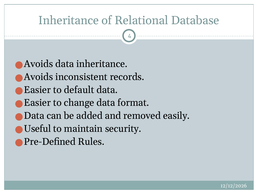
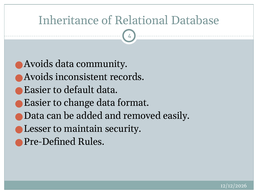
data inheritance: inheritance -> community (102, 64)
Useful: Useful -> Lesser (37, 128)
